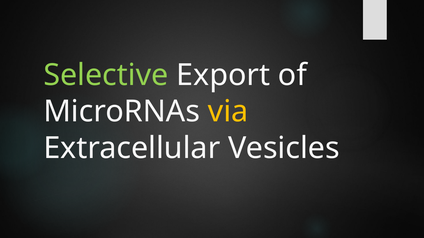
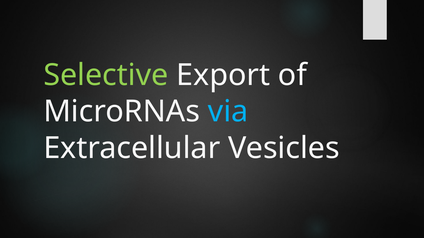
via colour: yellow -> light blue (228, 112)
